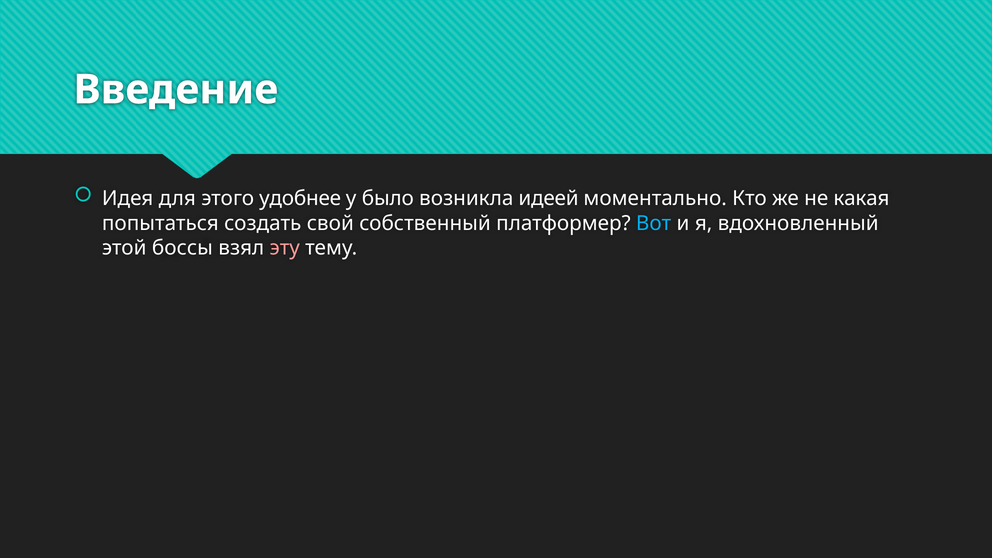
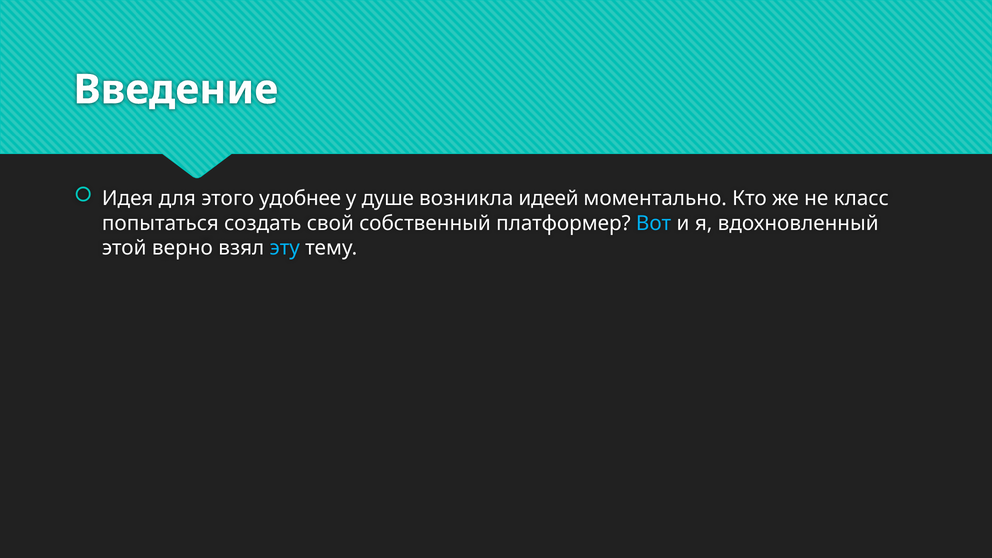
было: было -> душе (388, 198)
какая: какая -> класс (861, 198)
боссы: боссы -> верно (182, 248)
эту colour: pink -> light blue (285, 248)
